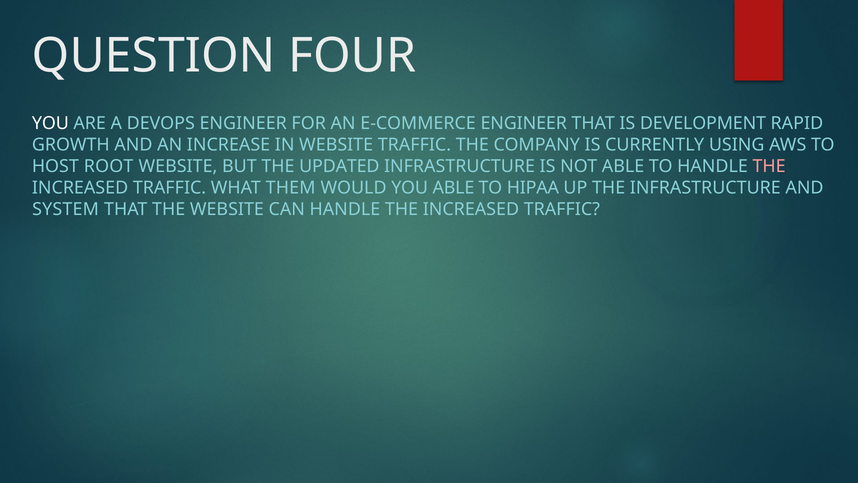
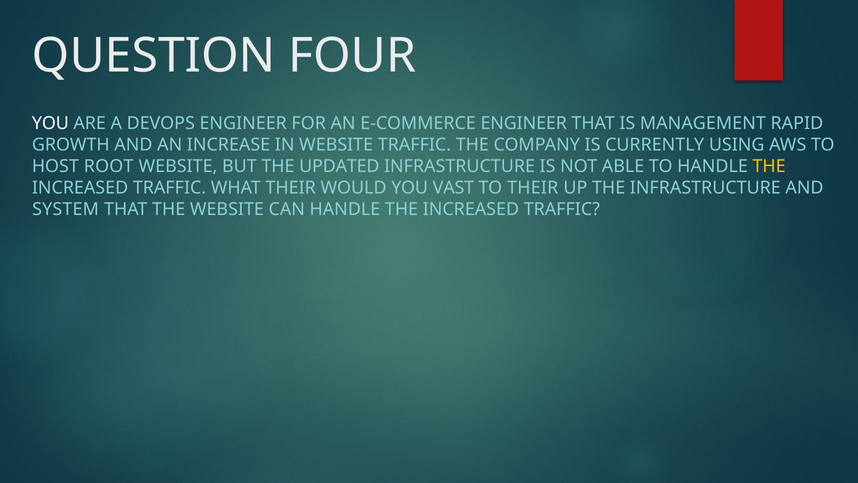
DEVELOPMENT: DEVELOPMENT -> MANAGEMENT (703, 123)
THE colour: pink -> yellow (769, 166)
WHAT THEM: THEM -> THEIR (291, 188)
YOU ABLE: ABLE -> VAST (453, 188)
TO HIPAA: HIPAA -> THEIR (533, 188)
